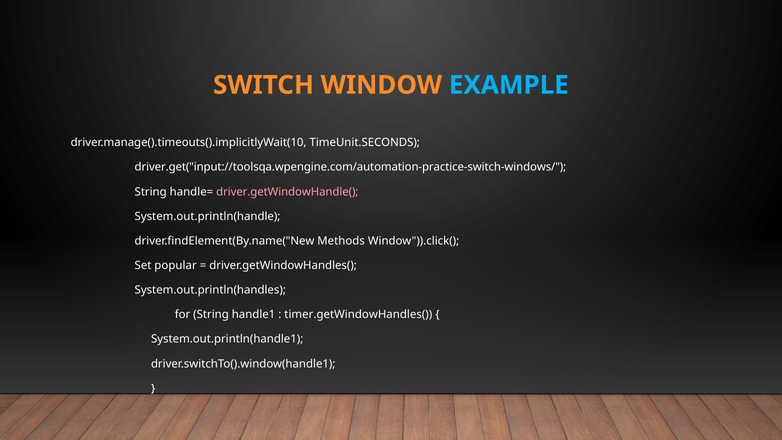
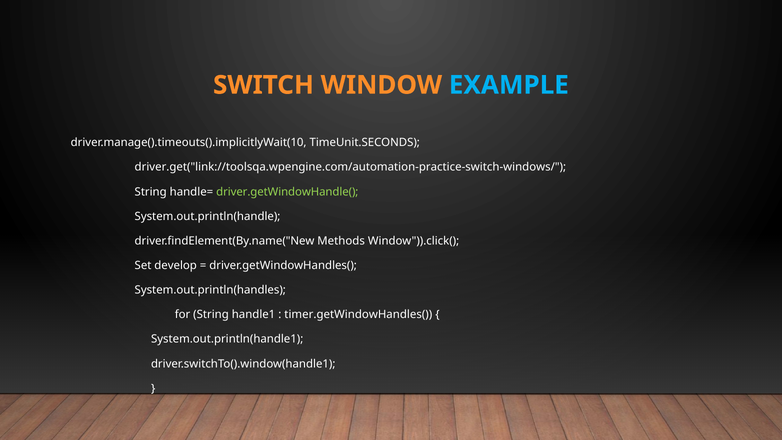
driver.get("input://toolsqa.wpengine.com/automation-practice-switch-windows/: driver.get("input://toolsqa.wpengine.com/automation-practice-switch-windows/ -> driver.get("link://toolsqa.wpengine.com/automation-practice-switch-windows/ (350, 167)
driver.getWindowHandle( colour: pink -> light green (287, 192)
popular: popular -> develop (176, 265)
